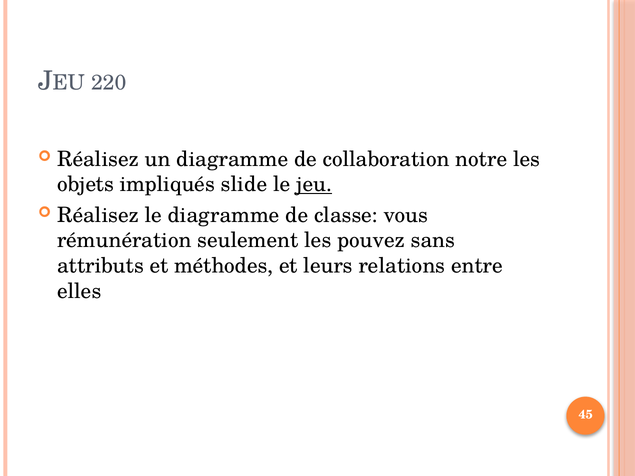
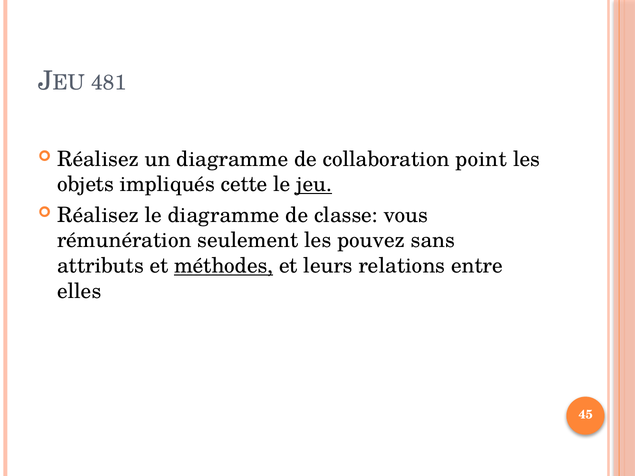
220: 220 -> 481 (109, 83)
notre: notre -> point (481, 159)
slide: slide -> cette (244, 185)
méthodes underline: none -> present (224, 266)
